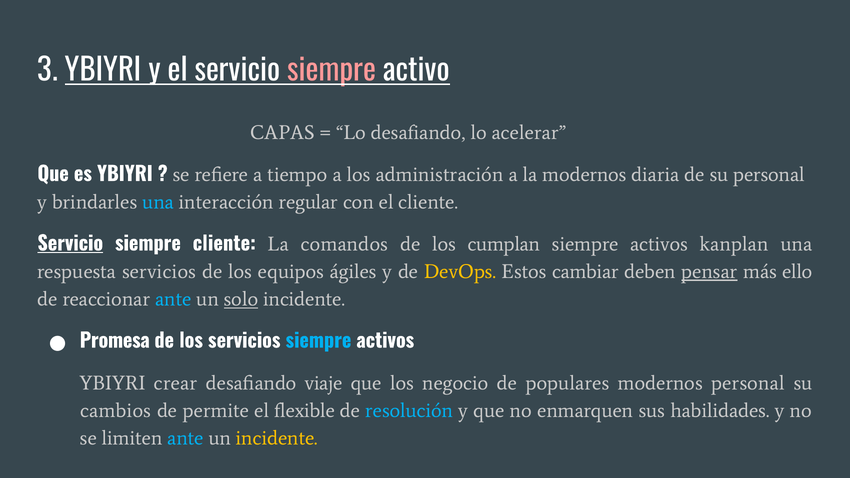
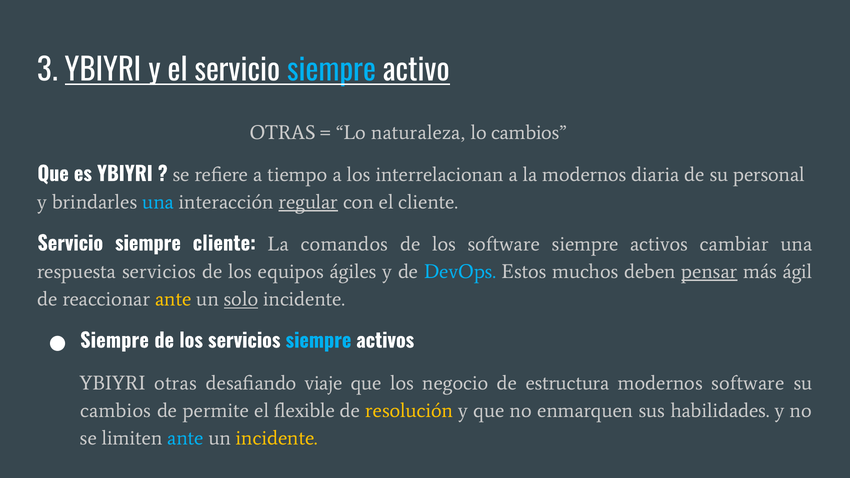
siempre colour: pink -> light blue (332, 70)
CAPAS: CAPAS -> OTRAS (283, 133)
Lo desafiando: desafiando -> naturaleza (418, 133)
lo acelerar: acelerar -> cambios (529, 133)
administración: administración -> interrelacionan (440, 174)
regular underline: none -> present (308, 202)
Servicio underline: present -> none (70, 244)
los cumplan: cumplan -> software (504, 244)
kanplan: kanplan -> cambiar (734, 244)
DevOps colour: yellow -> light blue (460, 272)
cambiar: cambiar -> muchos (585, 272)
ello: ello -> ágil (797, 272)
ante colour: light blue -> yellow (173, 299)
Promesa: Promesa -> Siempre (115, 341)
YBIYRI crear: crear -> otras (176, 383)
populares: populares -> estructura (568, 383)
modernos personal: personal -> software (748, 383)
resolución colour: light blue -> yellow (409, 411)
